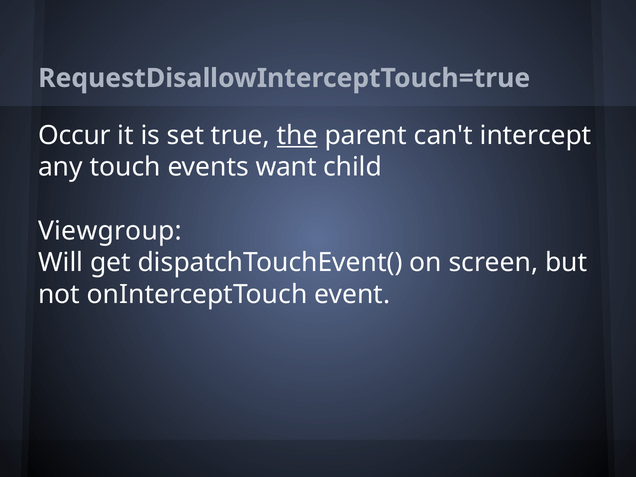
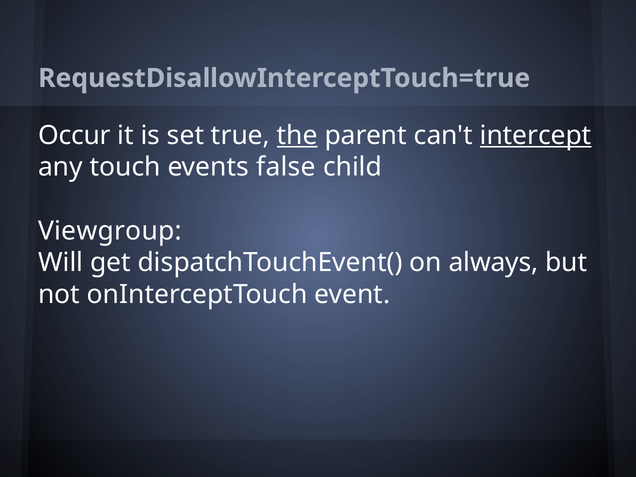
intercept underline: none -> present (536, 135)
want: want -> false (286, 167)
screen: screen -> always (494, 263)
